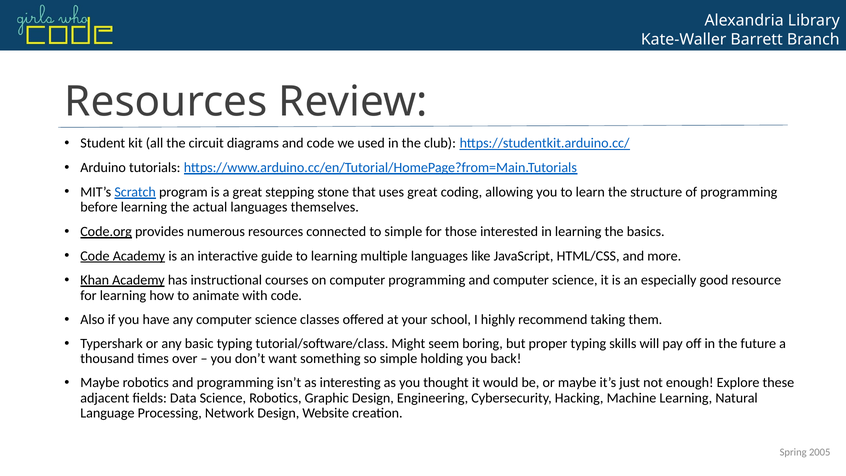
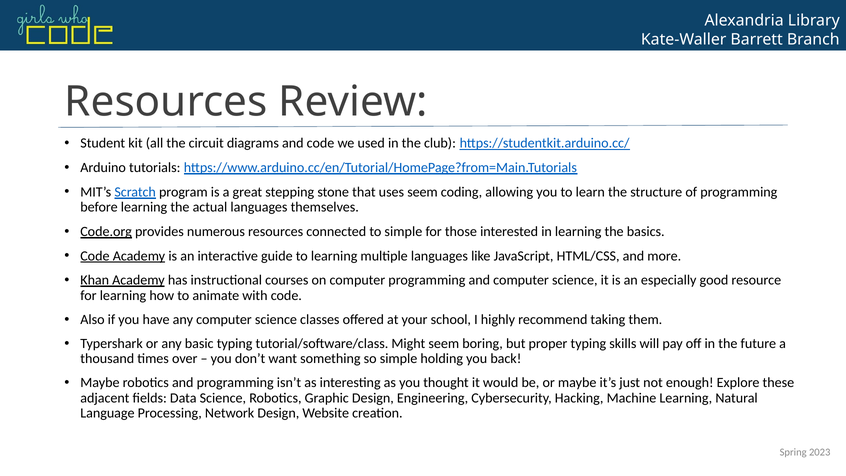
uses great: great -> seem (422, 192)
2005: 2005 -> 2023 (820, 452)
